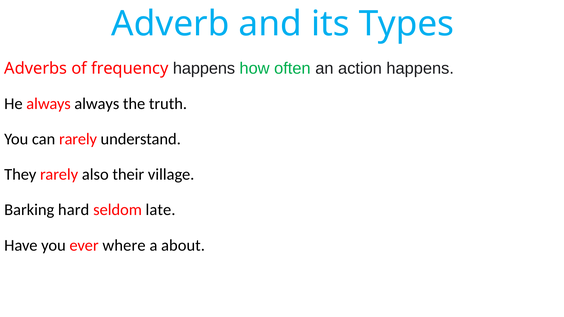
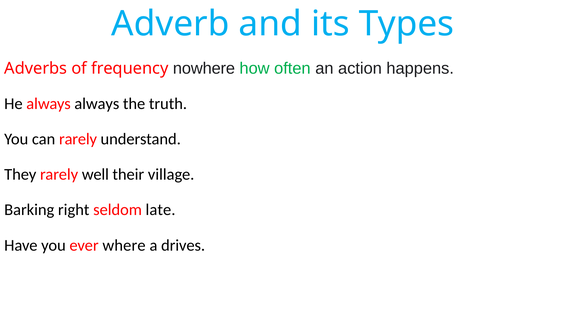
frequency happens: happens -> nowhere (204, 68)
also: also -> well (95, 175)
hard: hard -> right (74, 210)
about: about -> drives (183, 245)
